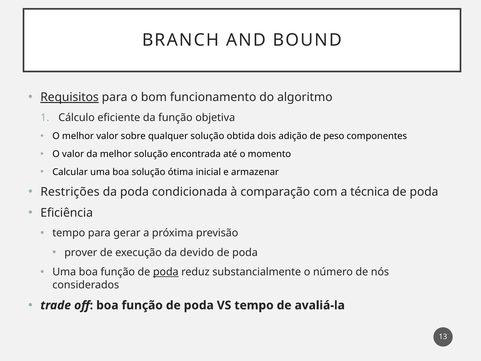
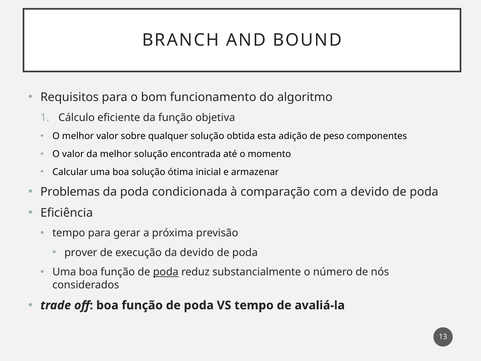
Requisitos underline: present -> none (70, 97)
dois: dois -> esta (267, 136)
Restrições: Restrições -> Problemas (70, 192)
a técnica: técnica -> devido (370, 192)
